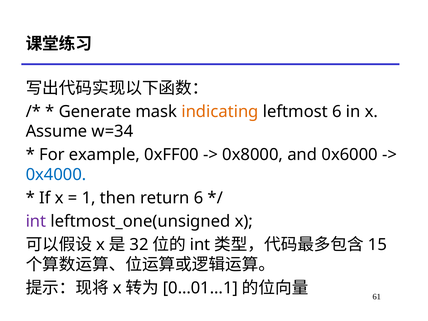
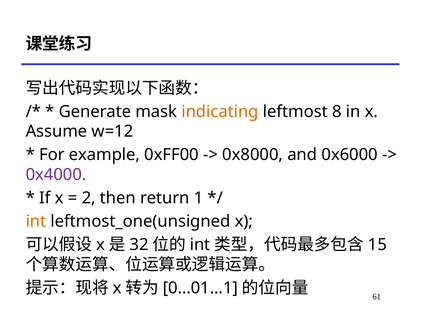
leftmost 6: 6 -> 8 (337, 112)
w=34: w=34 -> w=12 (112, 132)
0x4000 colour: blue -> purple (56, 175)
1: 1 -> 2 (89, 198)
return 6: 6 -> 1 (199, 198)
int colour: purple -> orange (36, 221)
